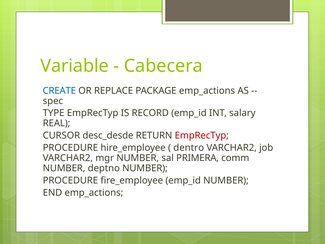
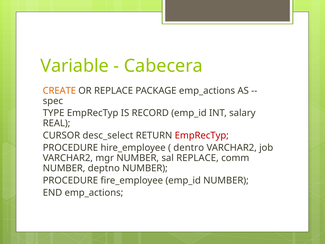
CREATE colour: blue -> orange (59, 91)
desc_desde: desc_desde -> desc_select (108, 135)
sal PRIMERA: PRIMERA -> REPLACE (197, 158)
